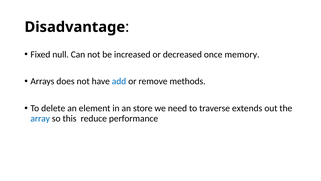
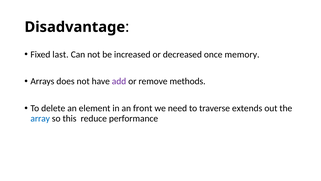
null: null -> last (60, 54)
add colour: blue -> purple (119, 81)
store: store -> front (143, 108)
